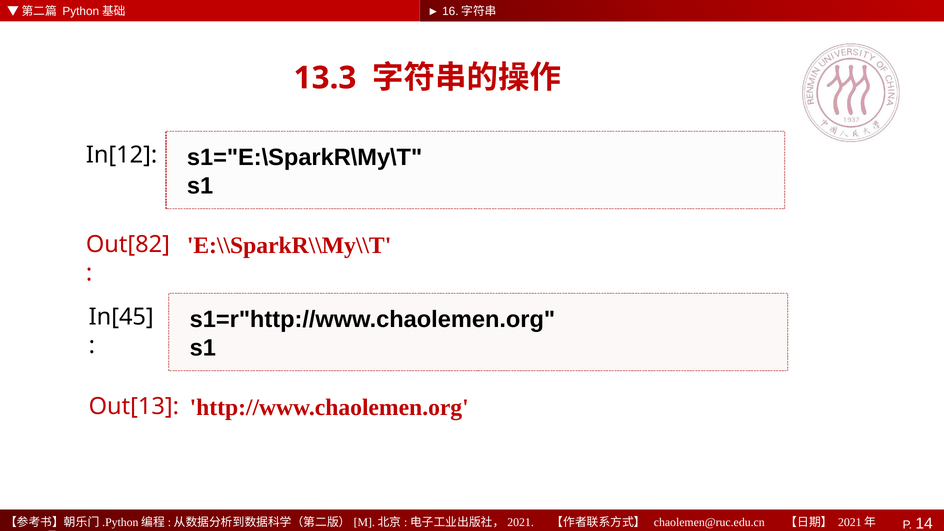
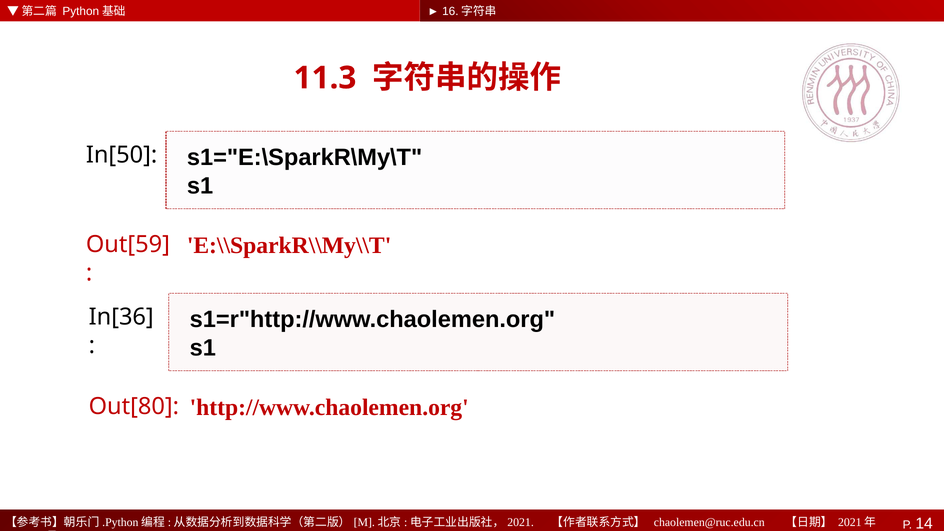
13.3: 13.3 -> 11.3 (325, 78)
In[12: In[12 -> In[50 (122, 155)
Out[82: Out[82 -> Out[59 (128, 245)
In[45: In[45 -> In[36 (121, 317)
Out[13: Out[13 -> Out[80 (134, 407)
